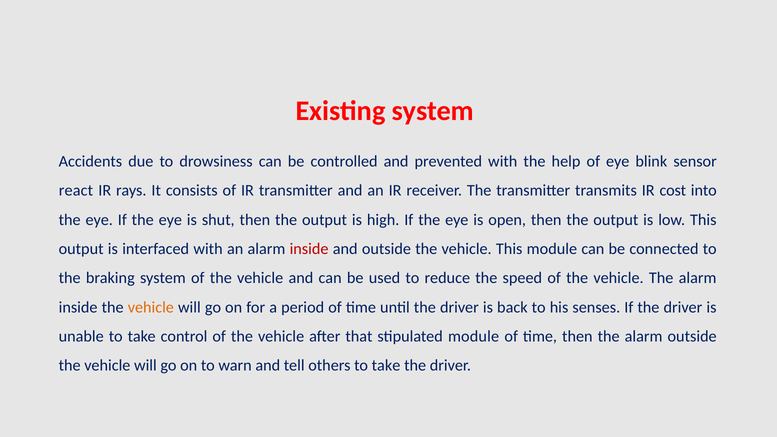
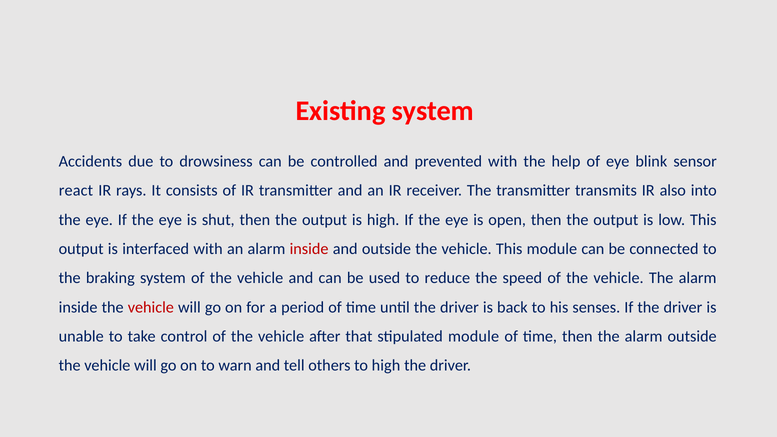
cost: cost -> also (673, 191)
vehicle colour: orange -> red (151, 307)
others to take: take -> high (386, 366)
